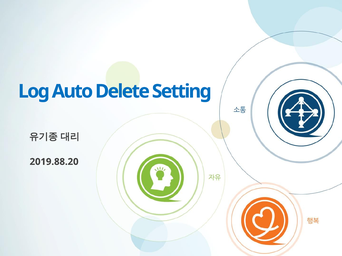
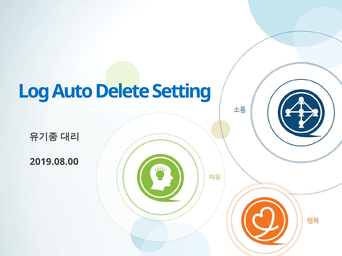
2019.88.20: 2019.88.20 -> 2019.08.00 (54, 162)
